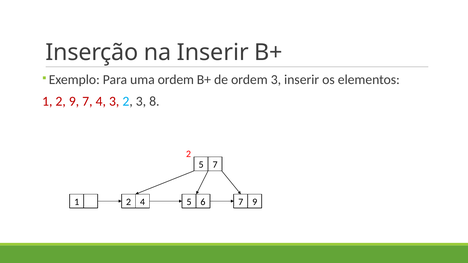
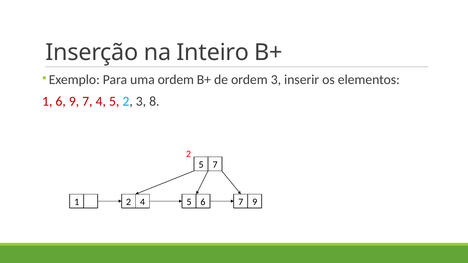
na Inserir: Inserir -> Inteiro (213, 52)
2: 2 -> 6 (61, 101)
7 4 3: 3 -> 5 (114, 101)
